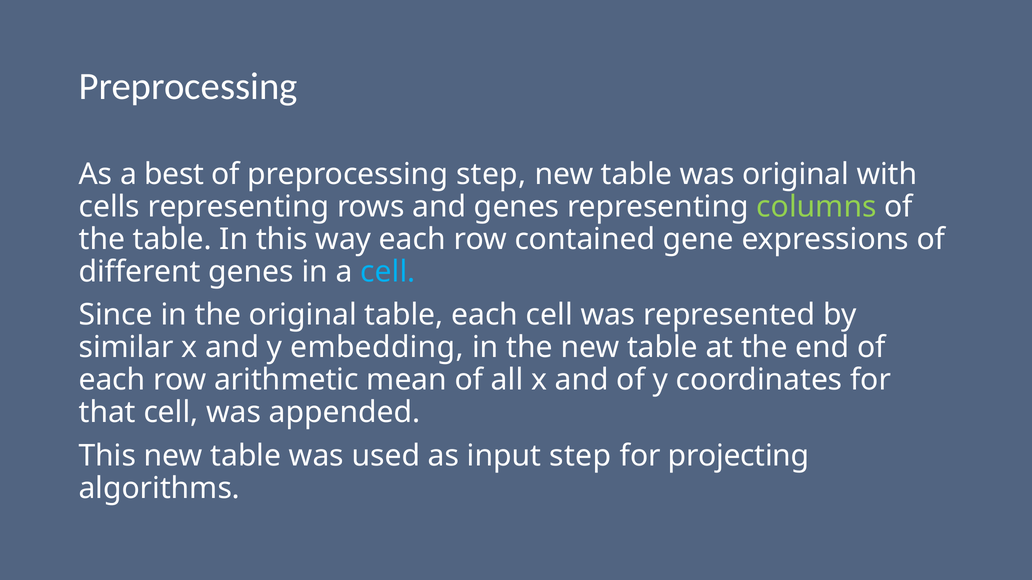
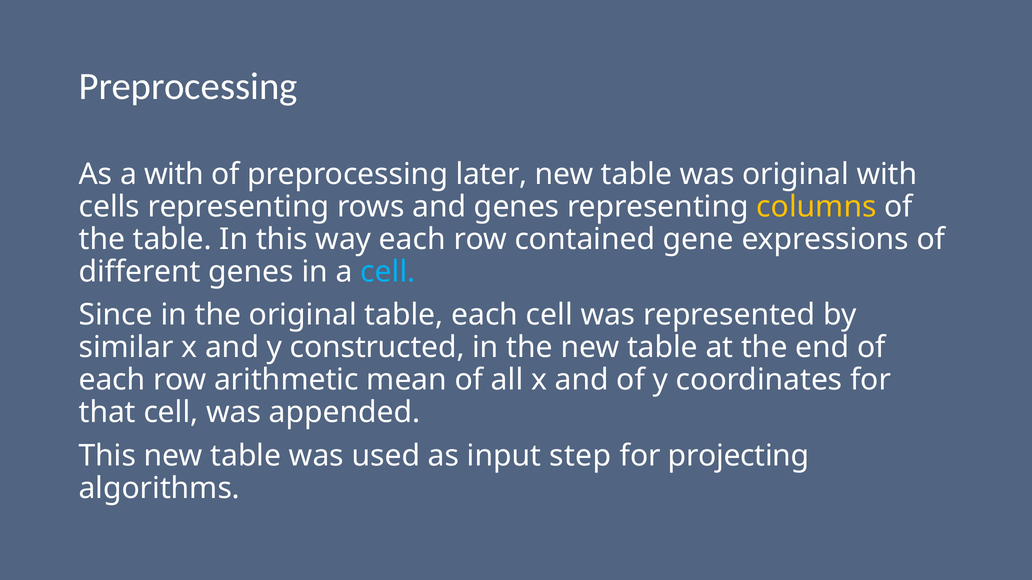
a best: best -> with (174, 174)
preprocessing step: step -> later (491, 174)
columns colour: light green -> yellow (817, 207)
embedding: embedding -> constructed (377, 348)
